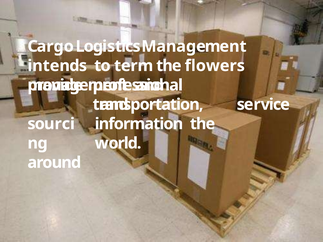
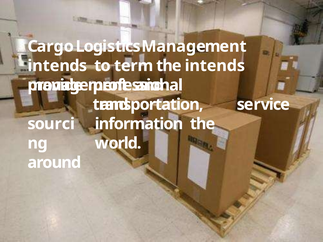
the flowers: flowers -> intends (215, 66)
